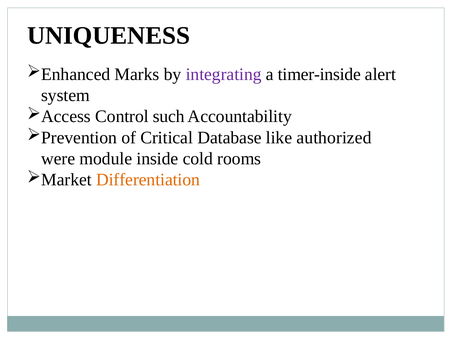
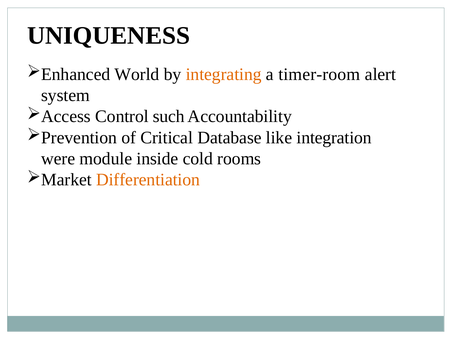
Marks: Marks -> World (137, 74)
integrating colour: purple -> orange (224, 74)
timer-inside: timer-inside -> timer-room (319, 74)
authorized: authorized -> integration (334, 138)
